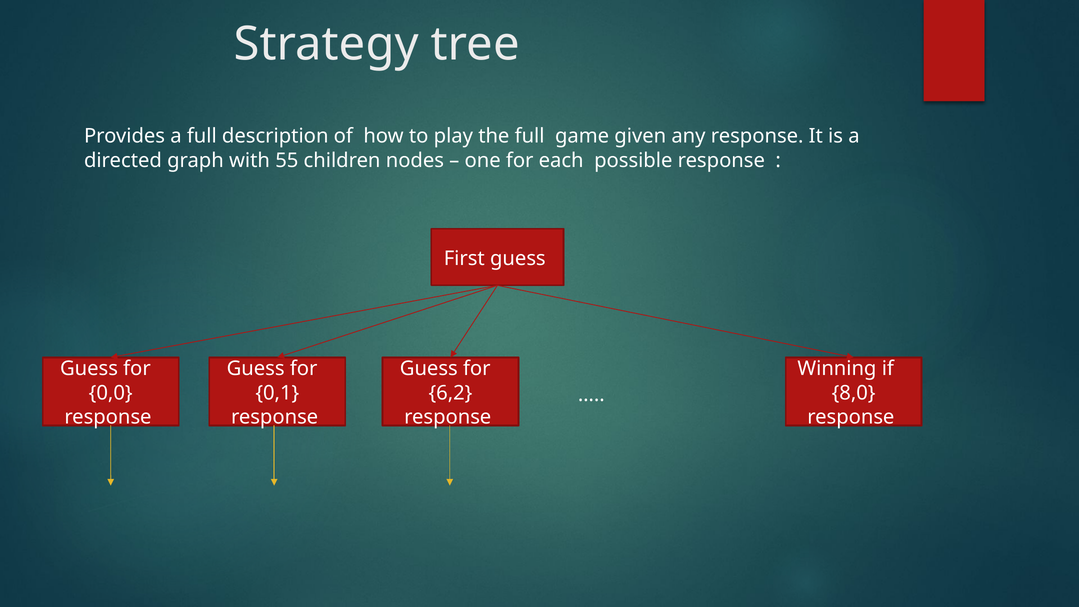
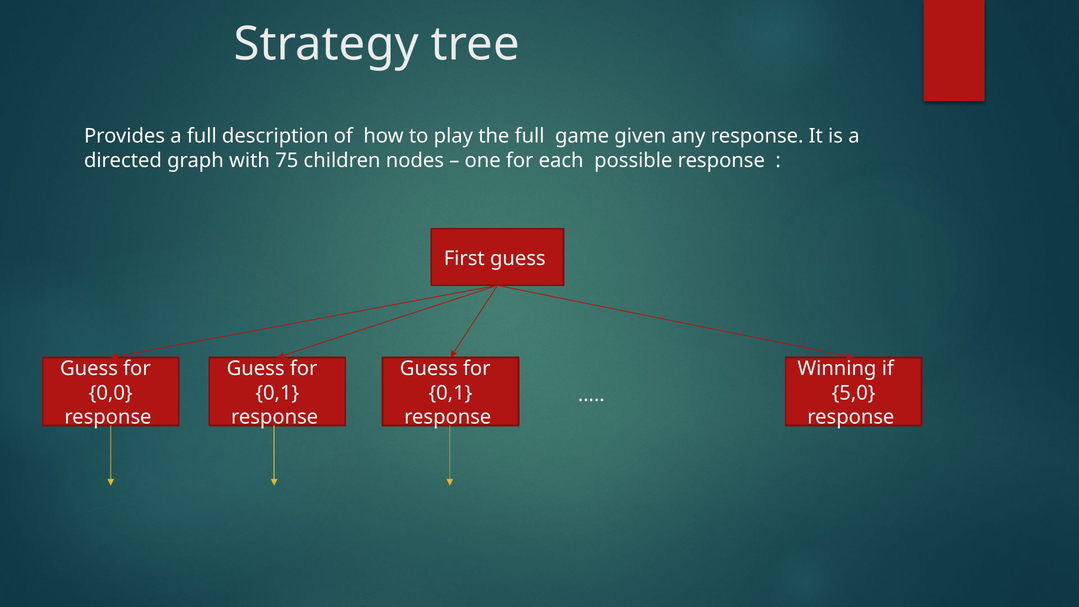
55: 55 -> 75 (287, 160)
6,2: 6,2 -> 0,1 (450, 393)
8,0: 8,0 -> 5,0 (854, 393)
